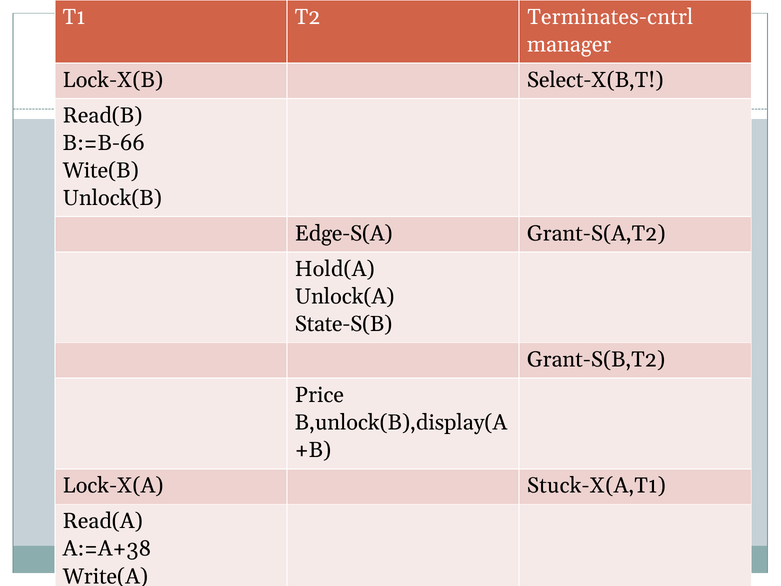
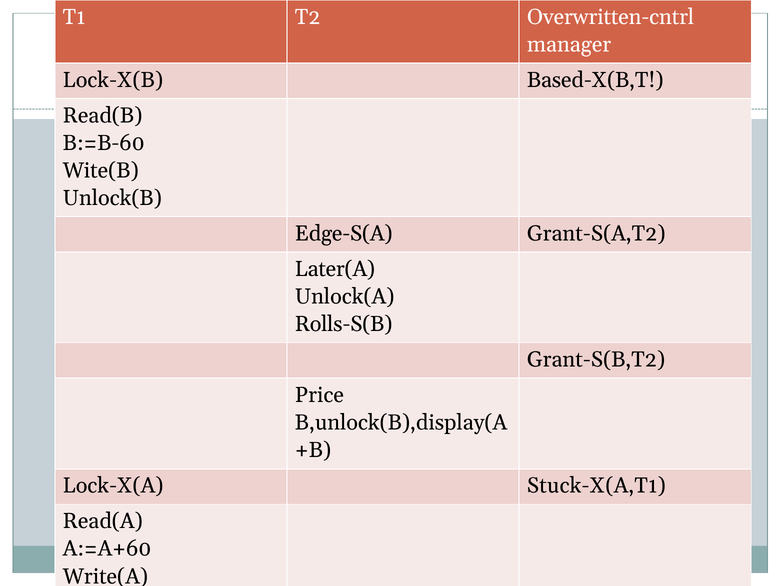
Terminates-cntrl: Terminates-cntrl -> Overwritten-cntrl (611, 17)
Select-X(B,T: Select-X(B,T -> Based-X(B,T (595, 80)
B:=B-66: B:=B-66 -> B:=B-60 (104, 143)
Hold(A: Hold(A -> Later(A (335, 269)
State-S(B: State-S(B -> Rolls-S(B (344, 324)
A:=A+38: A:=A+38 -> A:=A+60 (107, 549)
